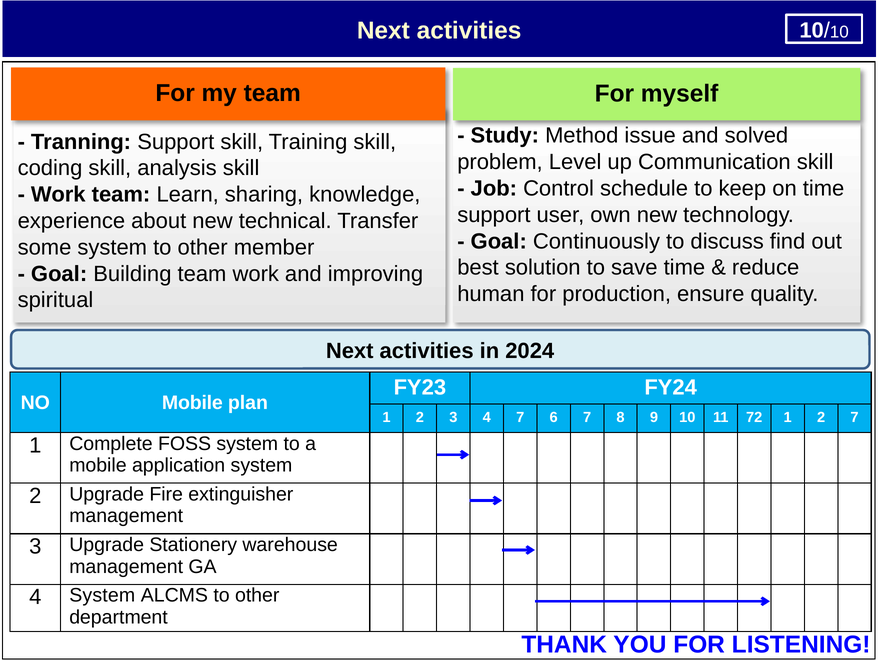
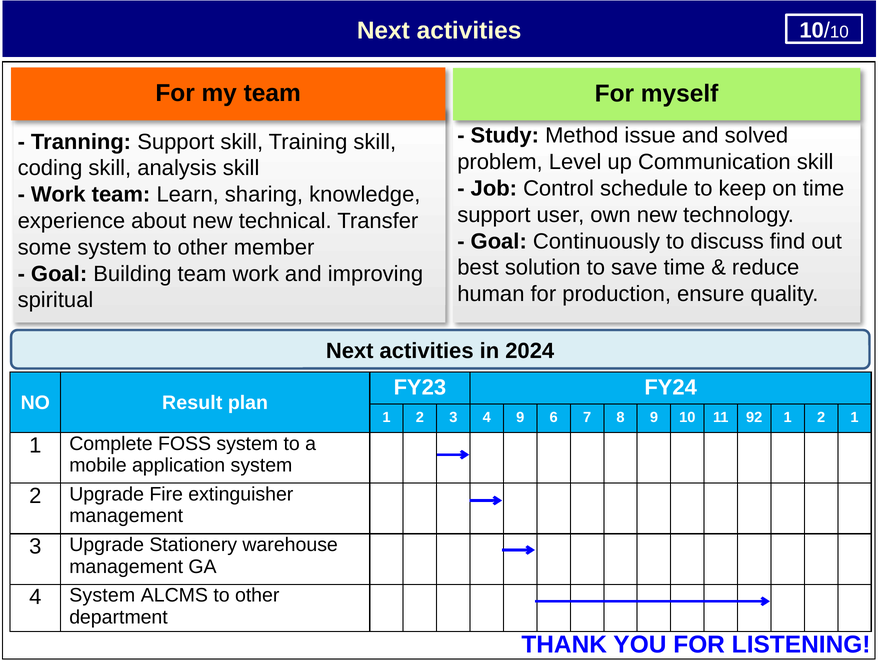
NO Mobile: Mobile -> Result (192, 403)
4 7: 7 -> 9 (520, 418)
72: 72 -> 92 (754, 418)
2 7: 7 -> 1 (855, 418)
